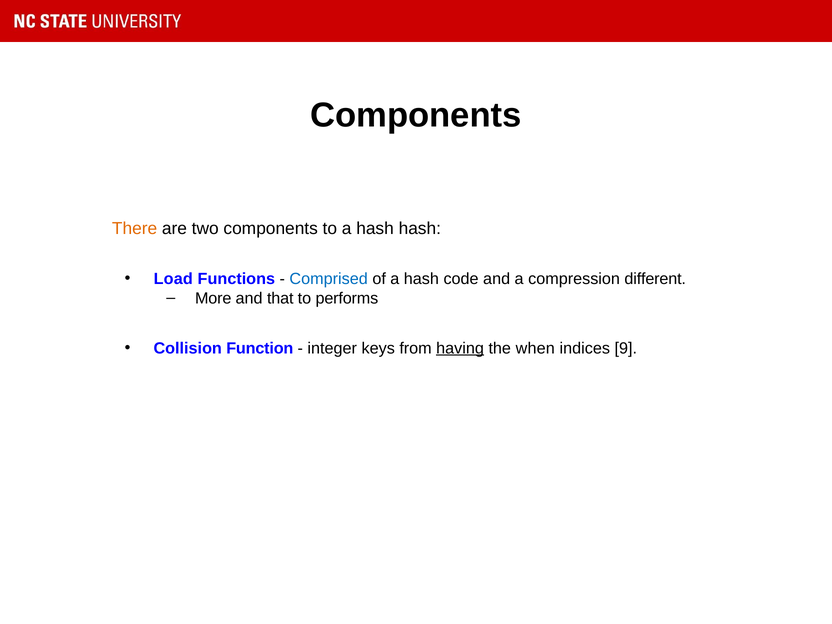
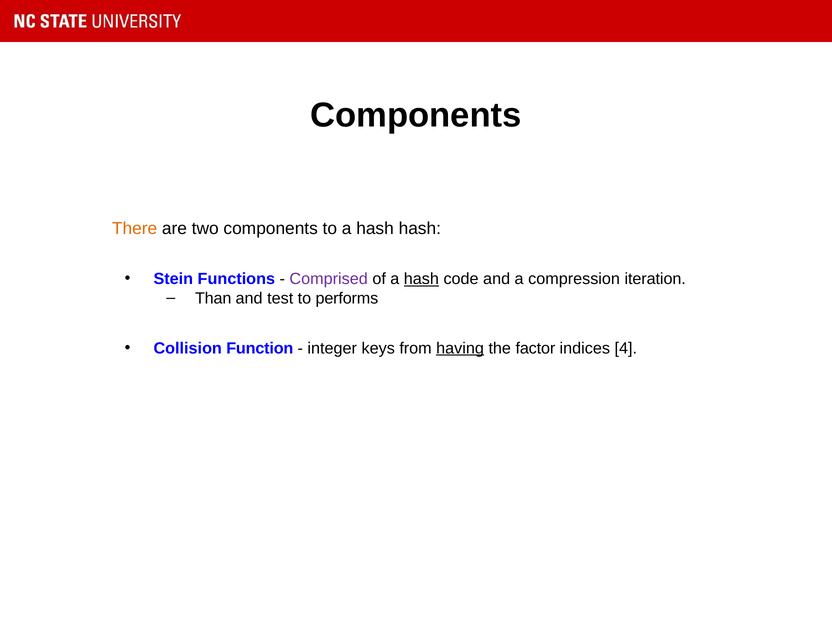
Load: Load -> Stein (173, 279)
Comprised colour: blue -> purple (329, 279)
hash underline: none -> present (421, 279)
different: different -> iteration (655, 279)
More: More -> Than (213, 298)
that: that -> test (280, 298)
when: when -> factor (535, 348)
9: 9 -> 4 (626, 348)
